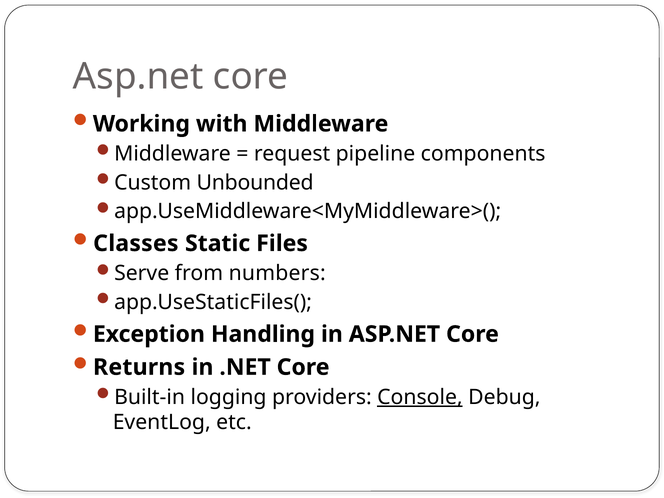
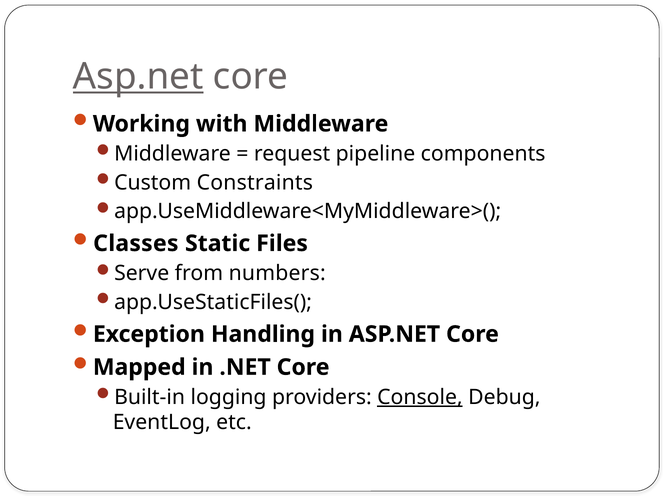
Asp.net underline: none -> present (138, 77)
Unbounded: Unbounded -> Constraints (255, 183)
Returns: Returns -> Mapped (139, 367)
